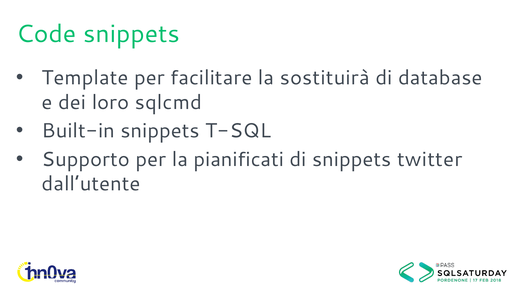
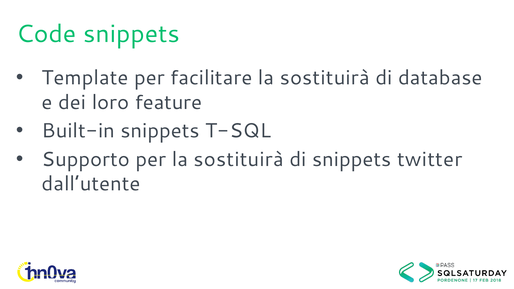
sqlcmd: sqlcmd -> feature (169, 102)
per la pianificati: pianificati -> sostituirà (239, 159)
